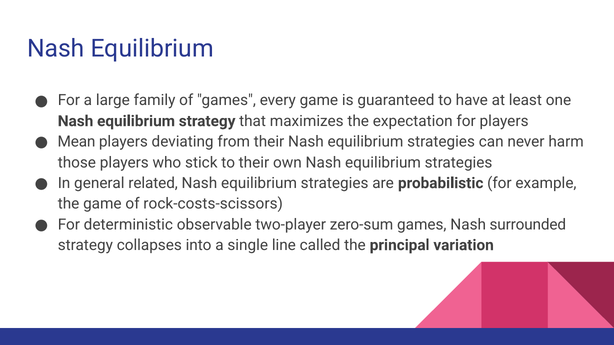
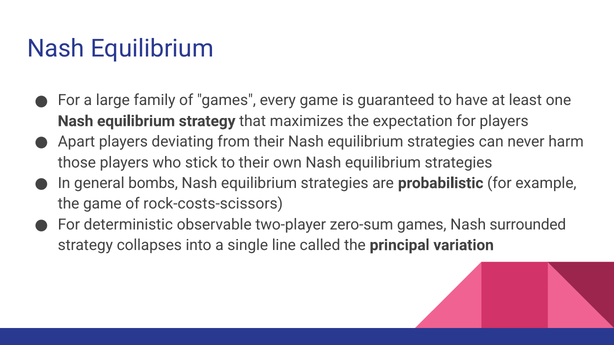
Mean: Mean -> Apart (76, 142)
related: related -> bombs (153, 183)
